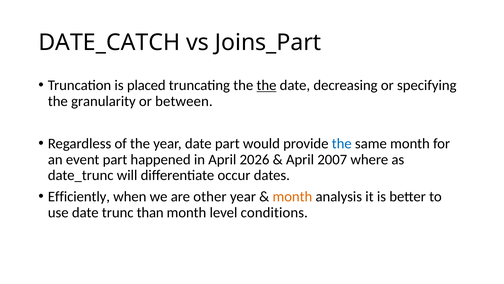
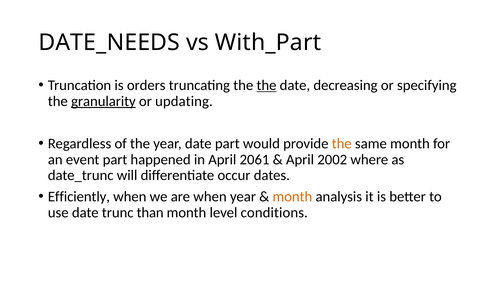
DATE_CATCH: DATE_CATCH -> DATE_NEEDS (109, 42)
Joins_Part: Joins_Part -> With_Part (268, 42)
placed: placed -> orders (146, 85)
granularity underline: none -> present (103, 101)
between: between -> updating (184, 101)
the colour: blue -> orange (342, 143)
2026: 2026 -> 2061 (255, 159)
2007: 2007 -> 2002 (332, 159)
are other: other -> when (210, 196)
